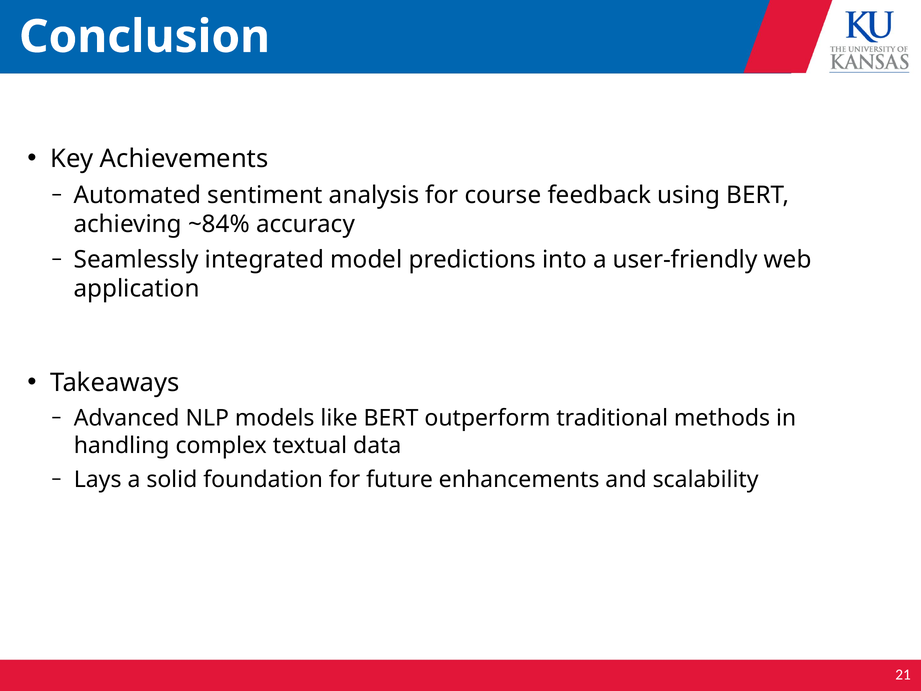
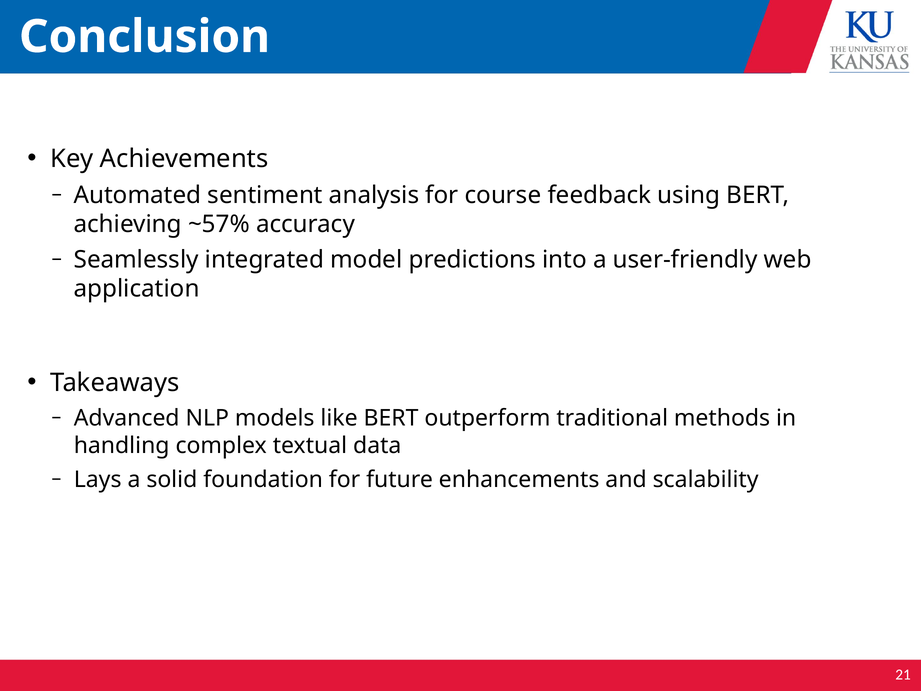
~84%: ~84% -> ~57% (219, 224)
